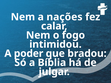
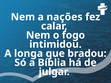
poder: poder -> longa (29, 54)
